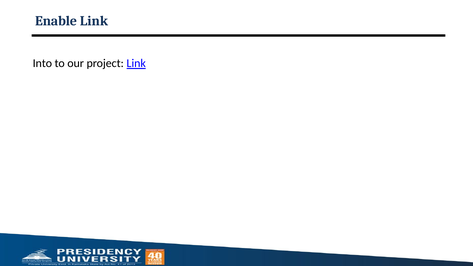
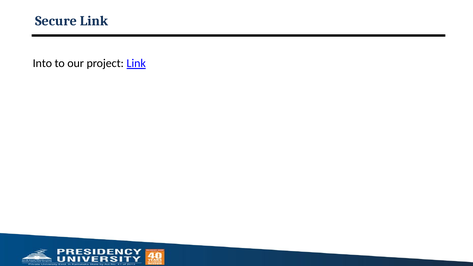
Enable: Enable -> Secure (56, 21)
